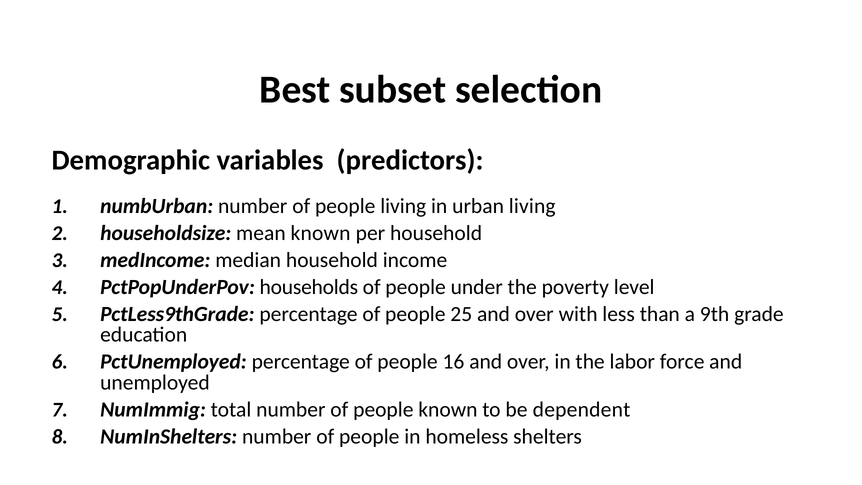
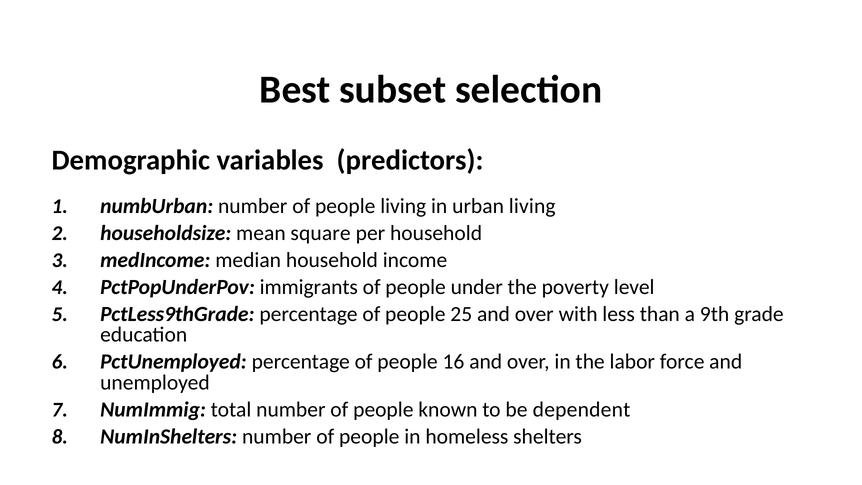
mean known: known -> square (321, 233)
households: households -> immigrants (309, 287)
